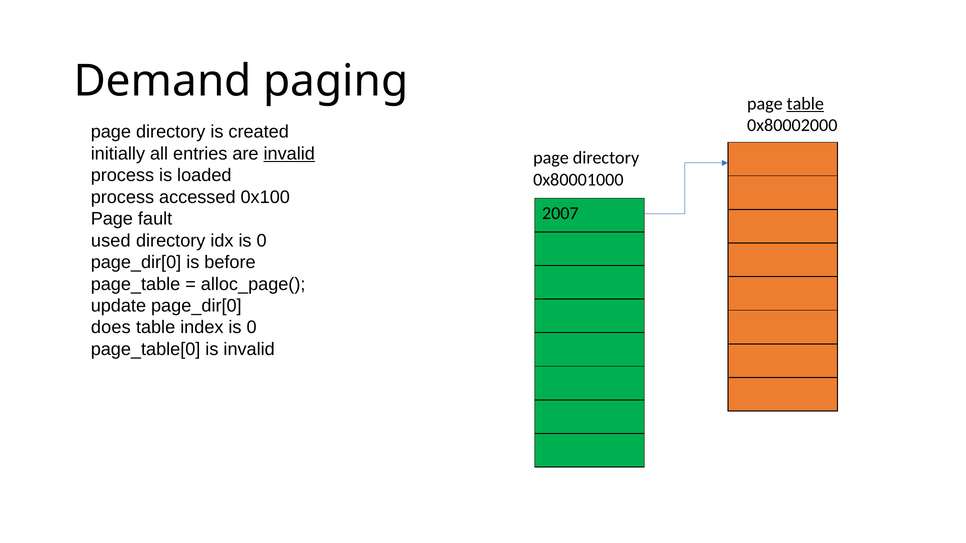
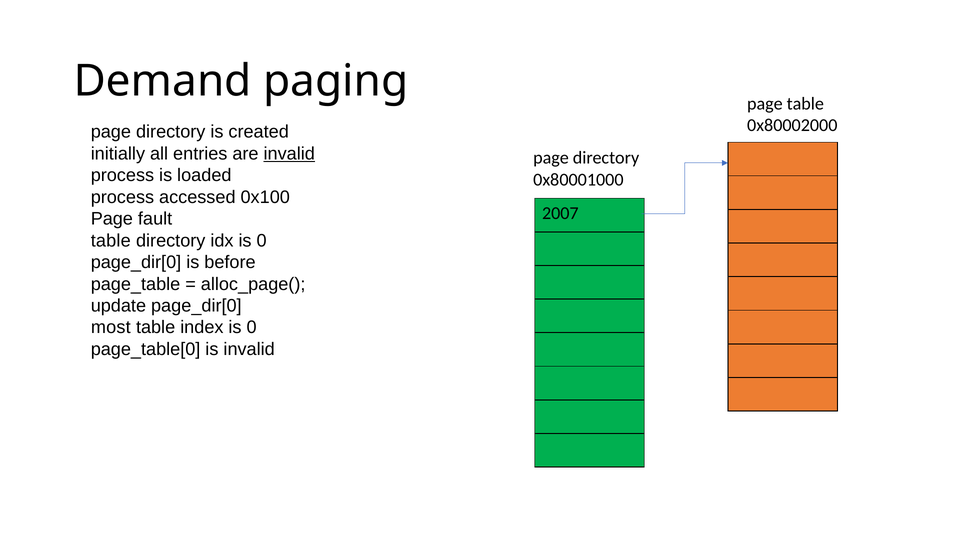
table underline: present -> none (805, 104)
used: used -> table (111, 241)
does: does -> most (111, 328)
